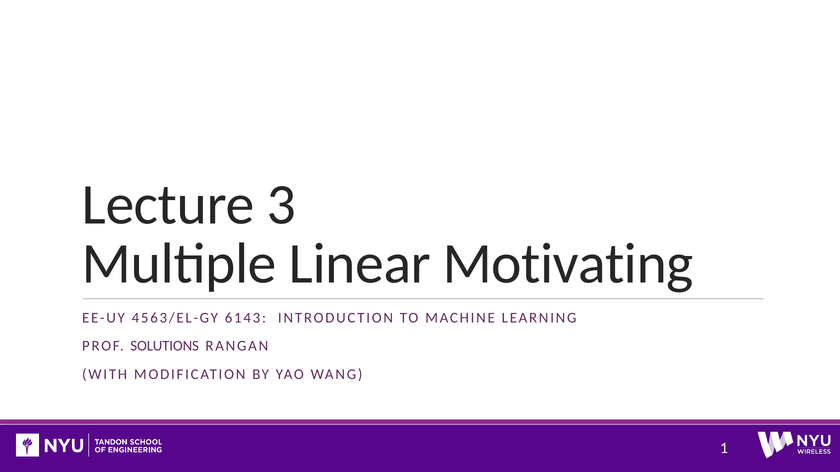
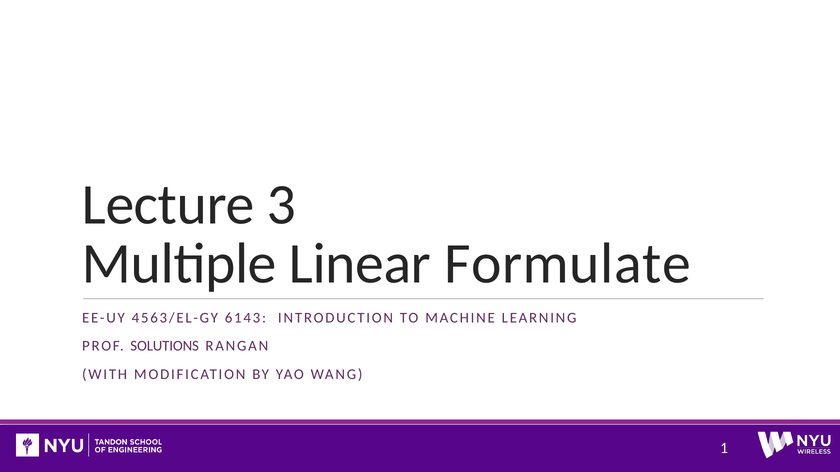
Motivating: Motivating -> Formulate (568, 264)
